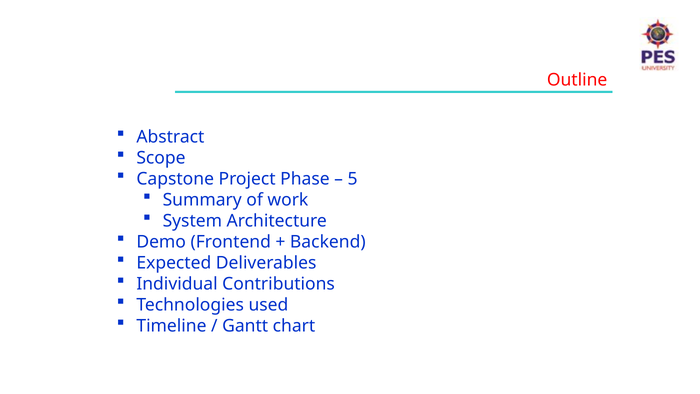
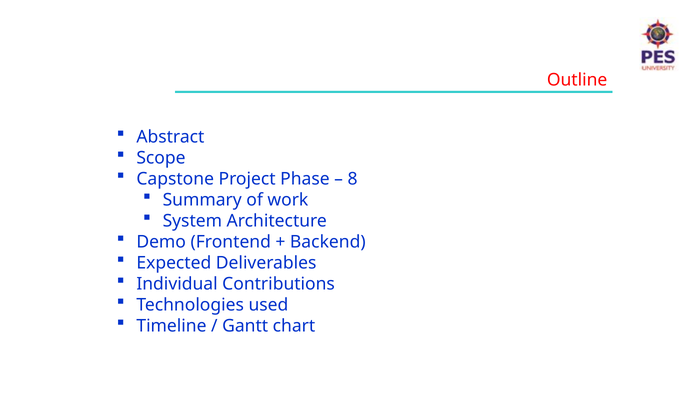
5: 5 -> 8 (353, 179)
